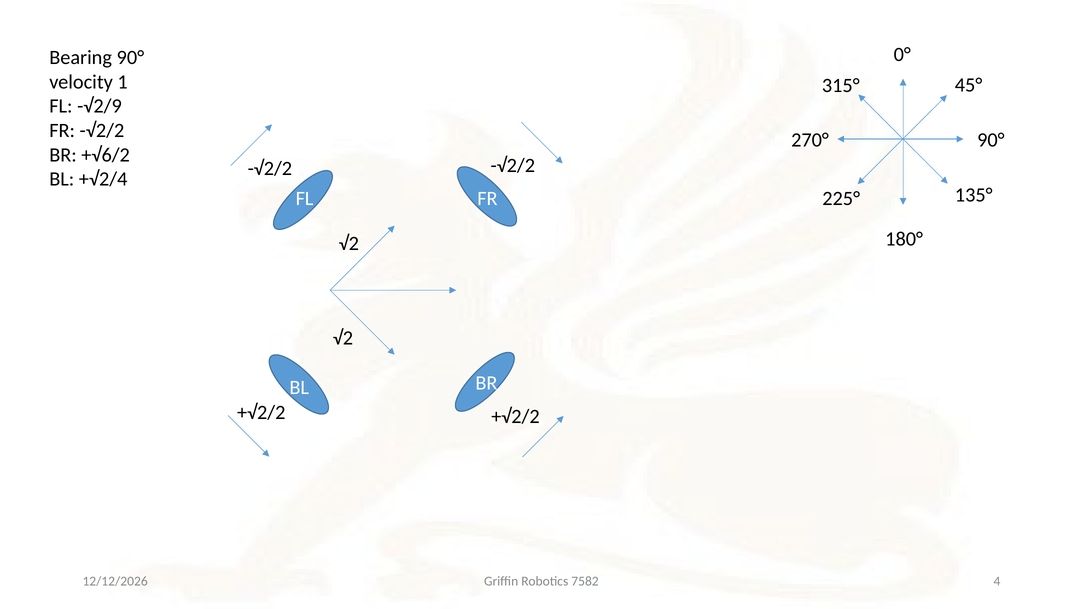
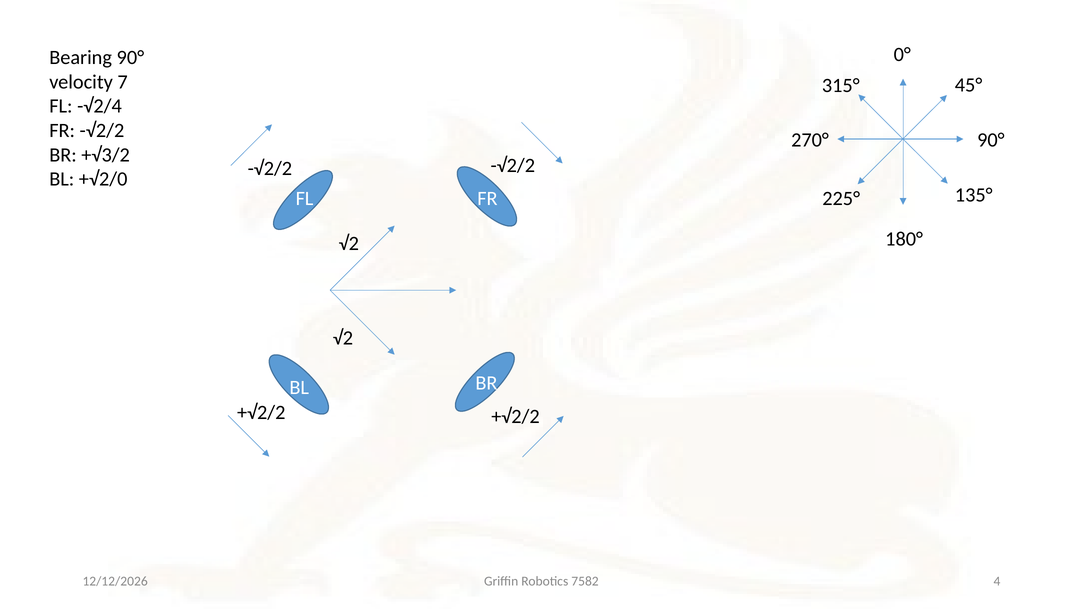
1: 1 -> 7 (123, 82)
-√2/9: -√2/9 -> -√2/4 (99, 106)
+√6/2: +√6/2 -> +√3/2 (106, 155)
+√2/4: +√2/4 -> +√2/0 (103, 179)
